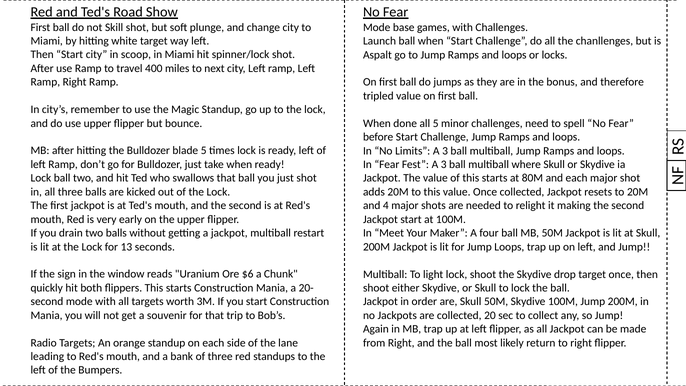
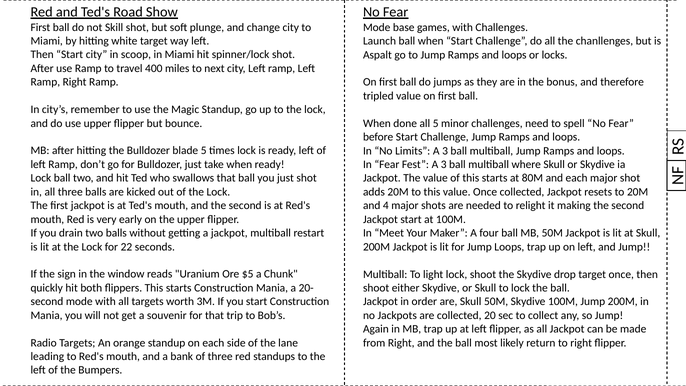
13: 13 -> 22 (126, 247)
$6: $6 -> $5 (248, 274)
